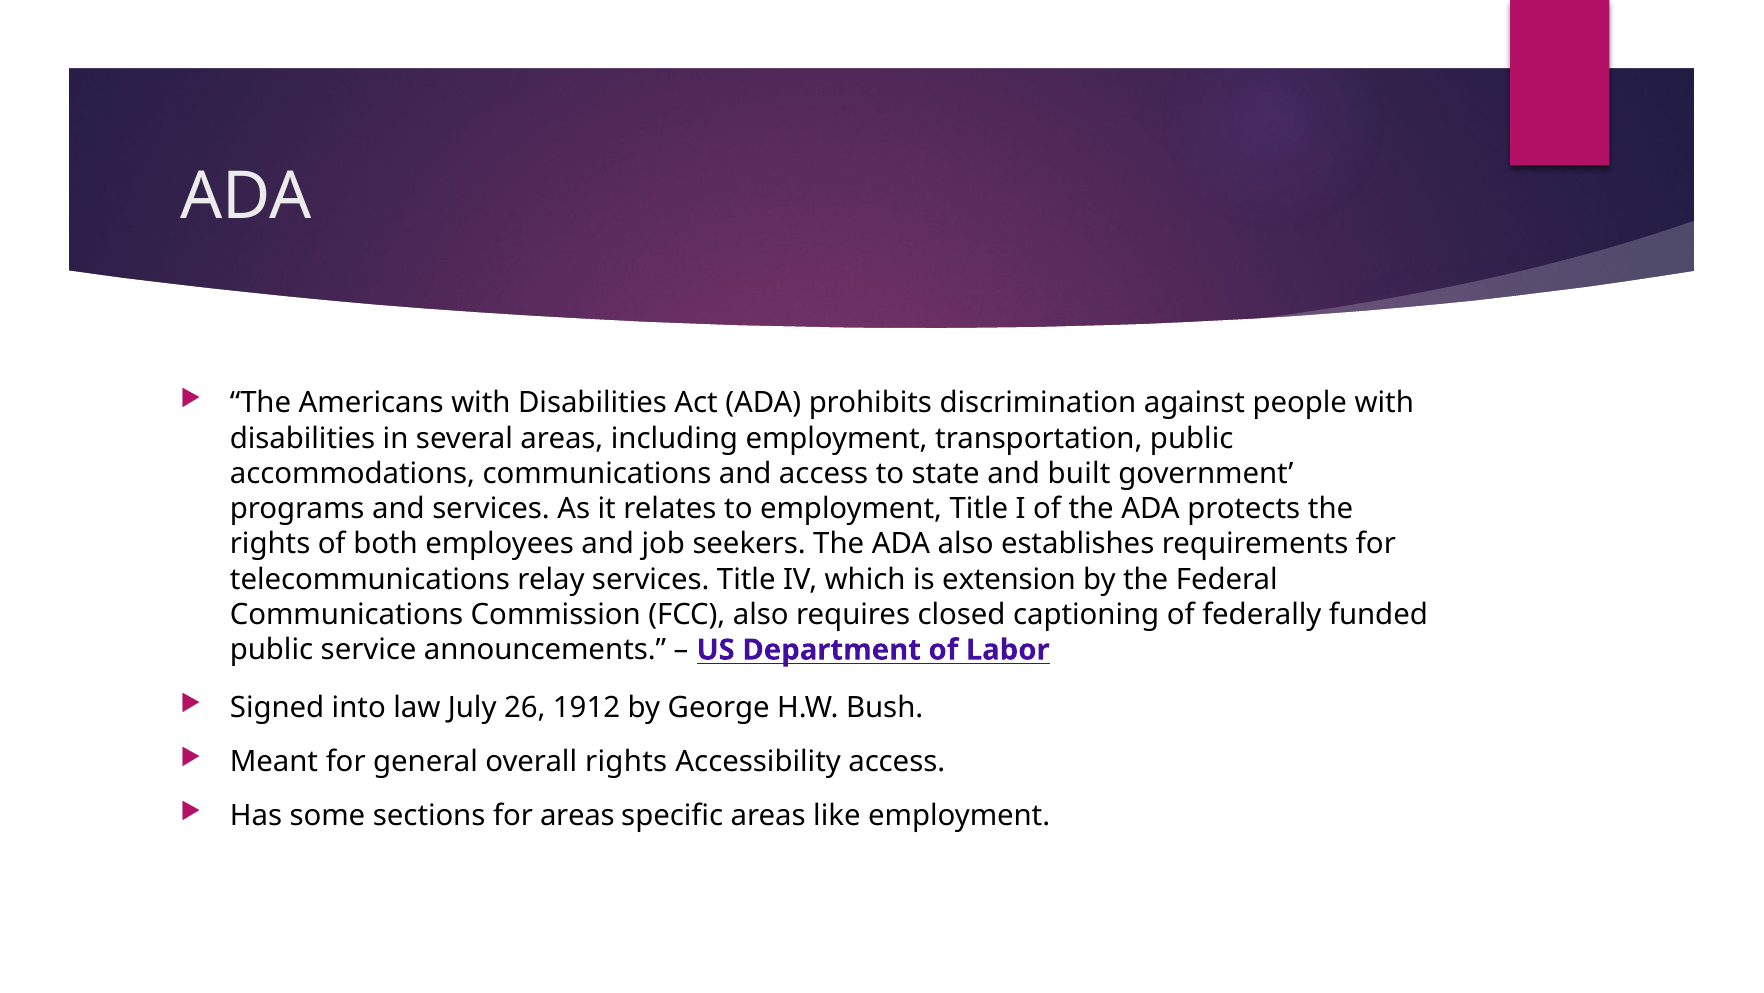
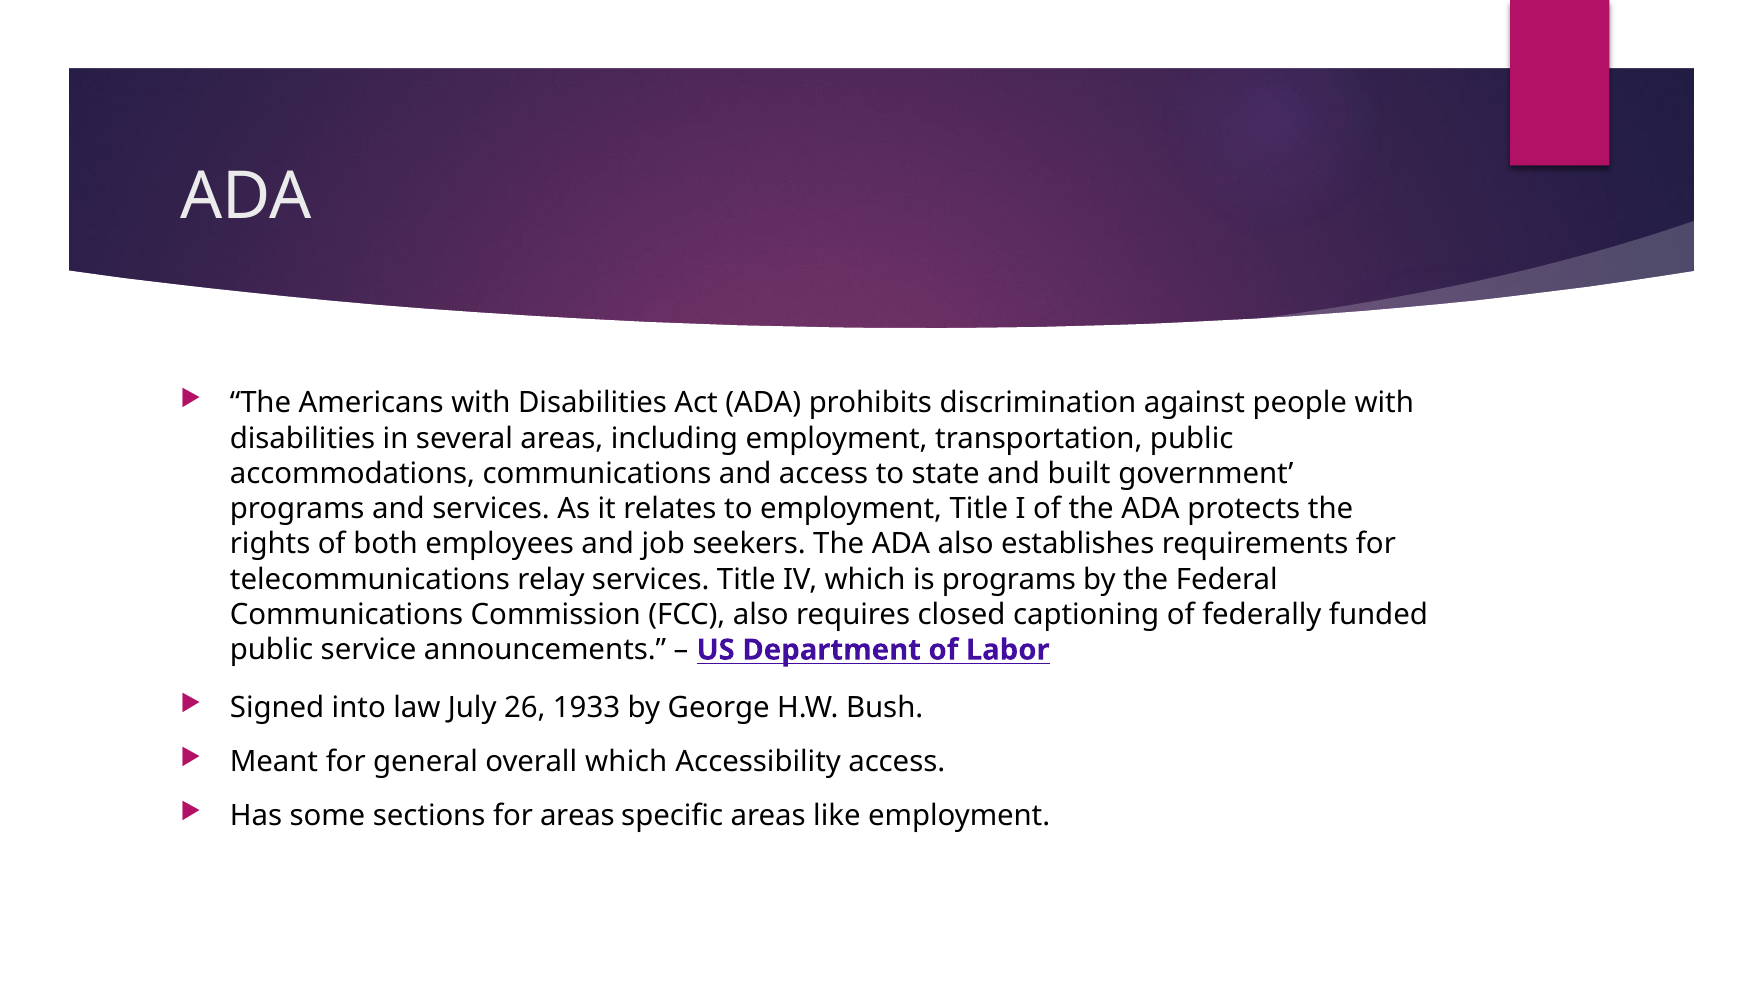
is extension: extension -> programs (1009, 579)
1912: 1912 -> 1933 (587, 708)
overall rights: rights -> which (626, 761)
